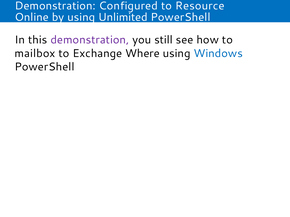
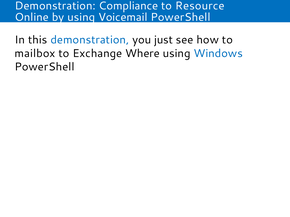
Configured: Configured -> Compliance (128, 6)
Unlimited: Unlimited -> Voicemail (123, 17)
demonstration colour: purple -> blue (90, 40)
still: still -> just (163, 40)
